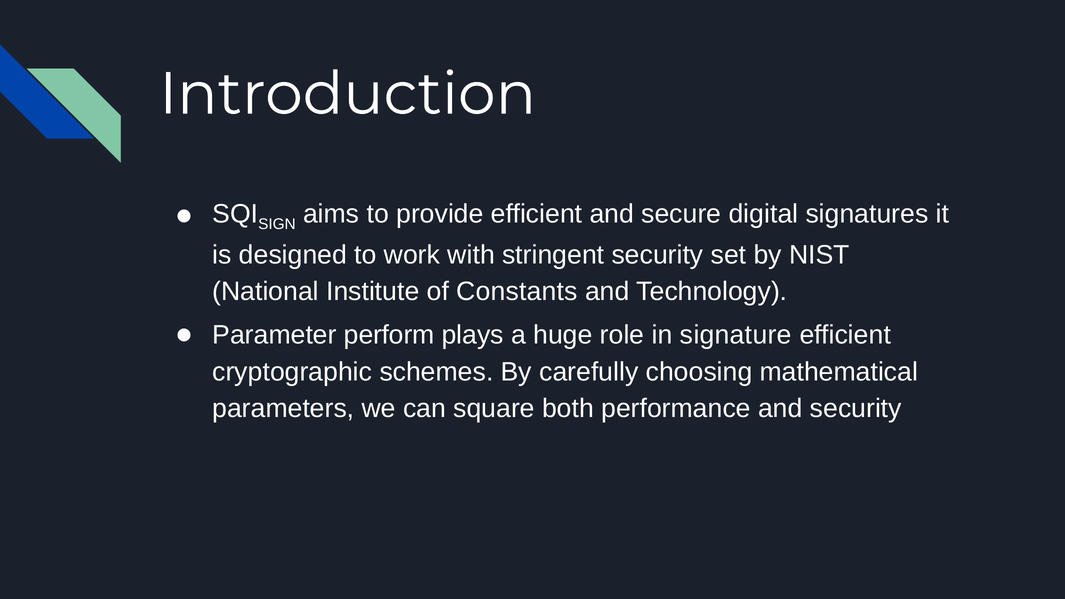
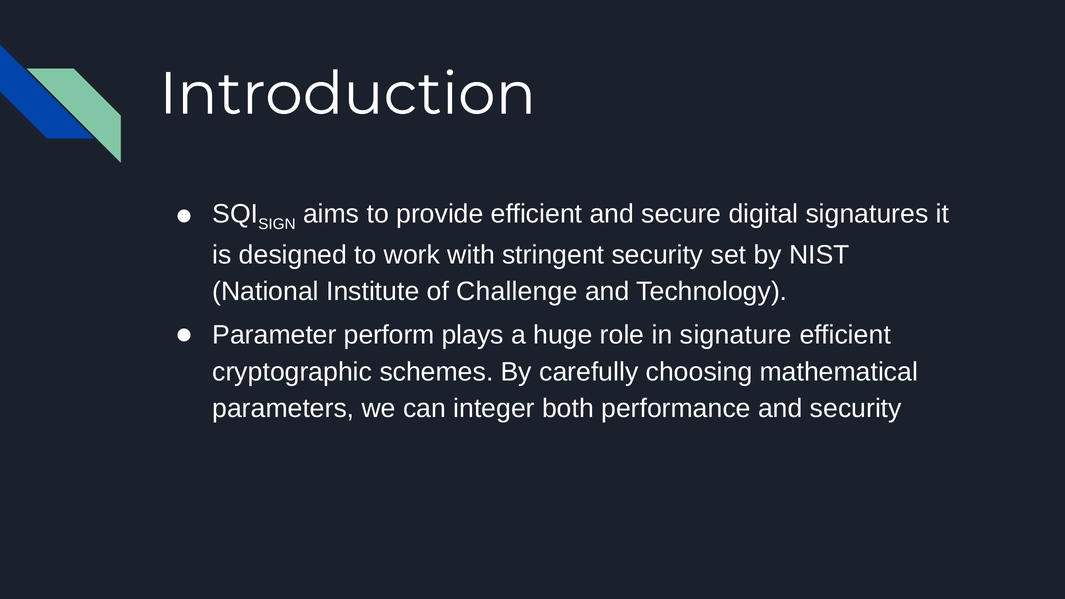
Constants: Constants -> Challenge (517, 292)
square: square -> integer (494, 409)
